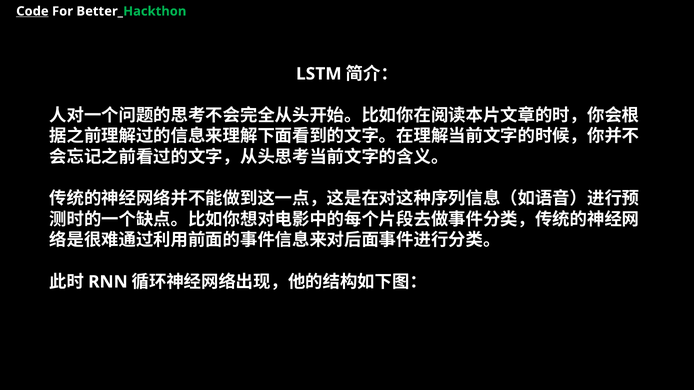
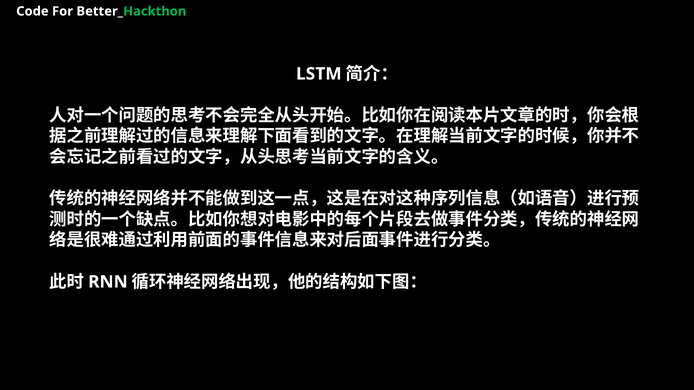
Code underline: present -> none (32, 11)
